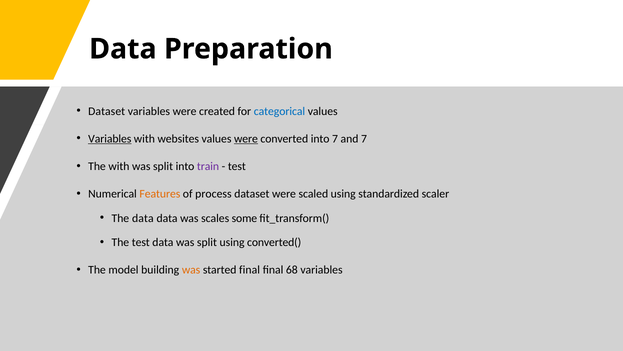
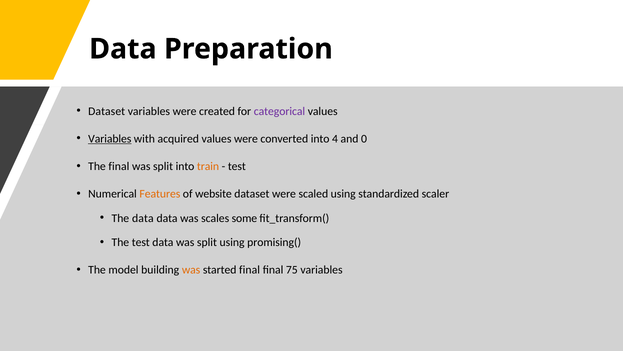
categorical colour: blue -> purple (279, 111)
websites: websites -> acquired (178, 138)
were underline: present -> none (246, 138)
into 7: 7 -> 4 (335, 138)
and 7: 7 -> 0 (364, 138)
The with: with -> final (119, 166)
train colour: purple -> orange (208, 166)
process: process -> website (214, 194)
converted(: converted( -> promising( (274, 242)
68: 68 -> 75 (292, 270)
